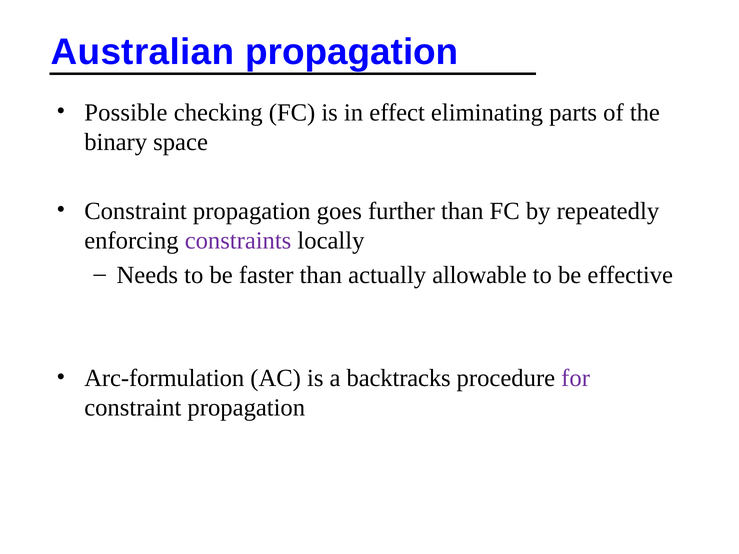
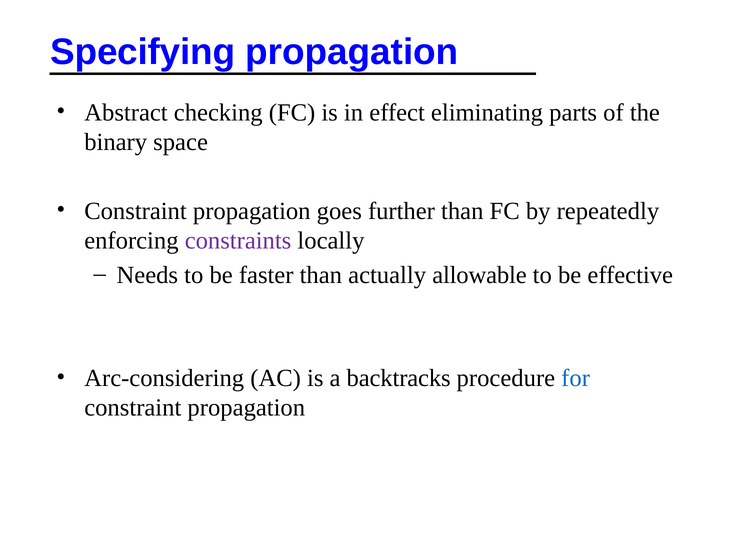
Australian: Australian -> Specifying (143, 52)
Possible: Possible -> Abstract (126, 112)
Arc-formulation: Arc-formulation -> Arc-considering (164, 378)
for colour: purple -> blue (576, 378)
